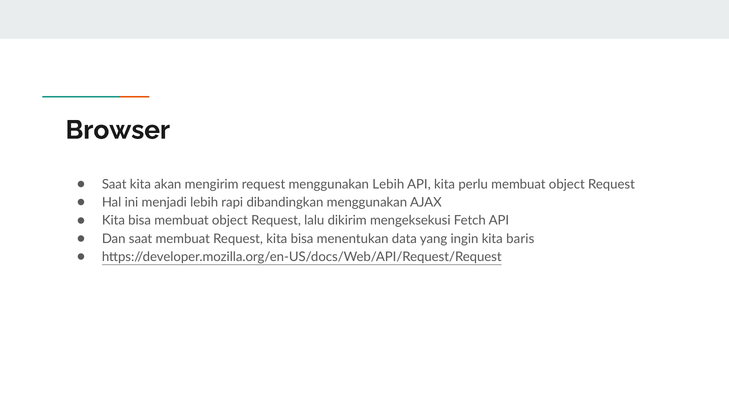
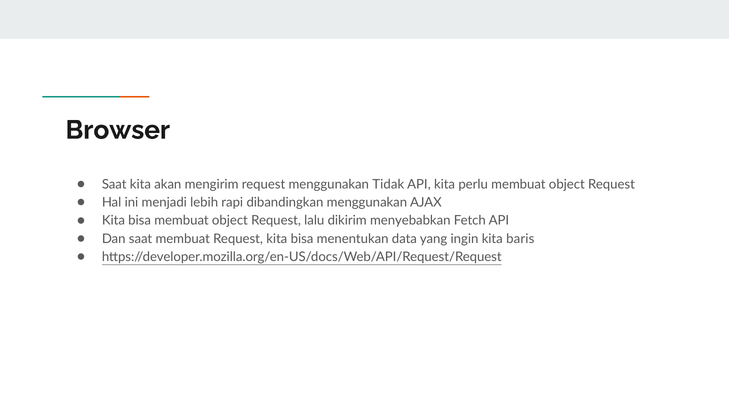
menggunakan Lebih: Lebih -> Tidak (388, 184)
mengeksekusi: mengeksekusi -> menyebabkan (410, 221)
